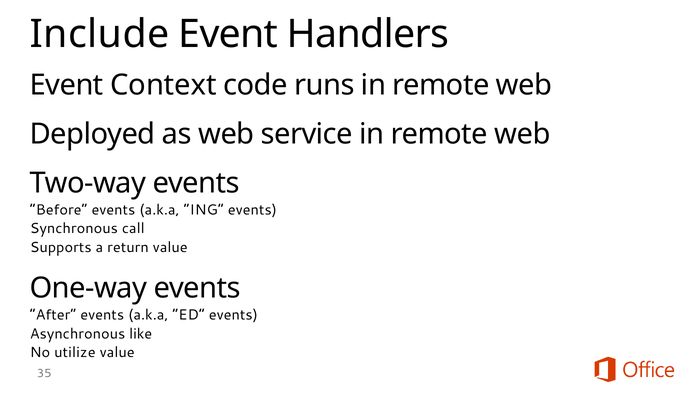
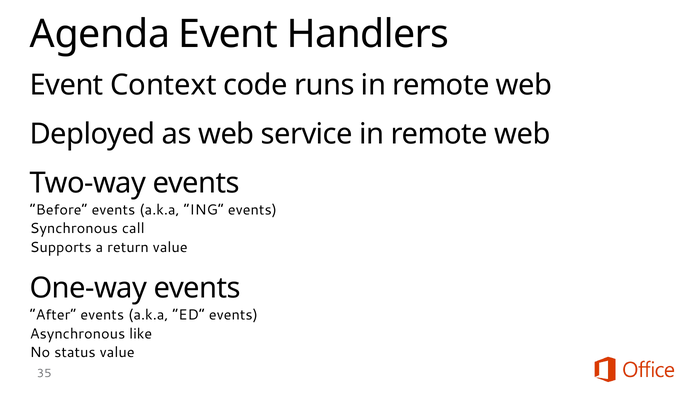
Include: Include -> Agenda (100, 34)
utilize: utilize -> status (75, 352)
